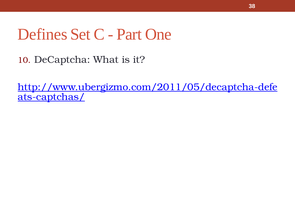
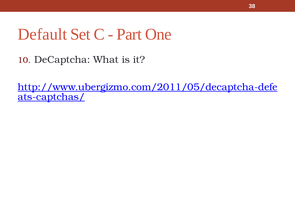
Defines: Defines -> Default (42, 34)
